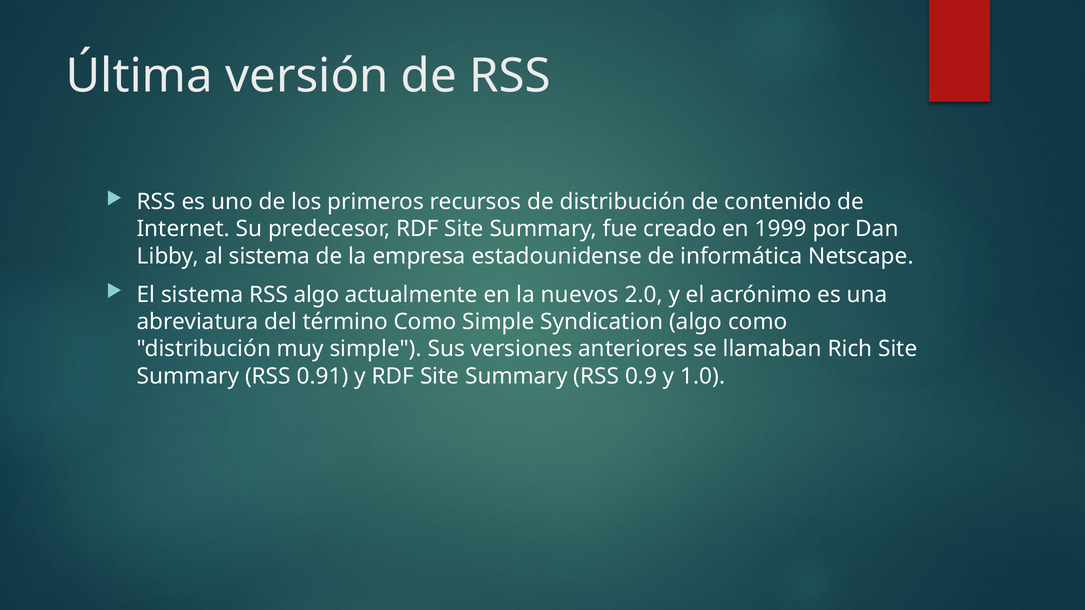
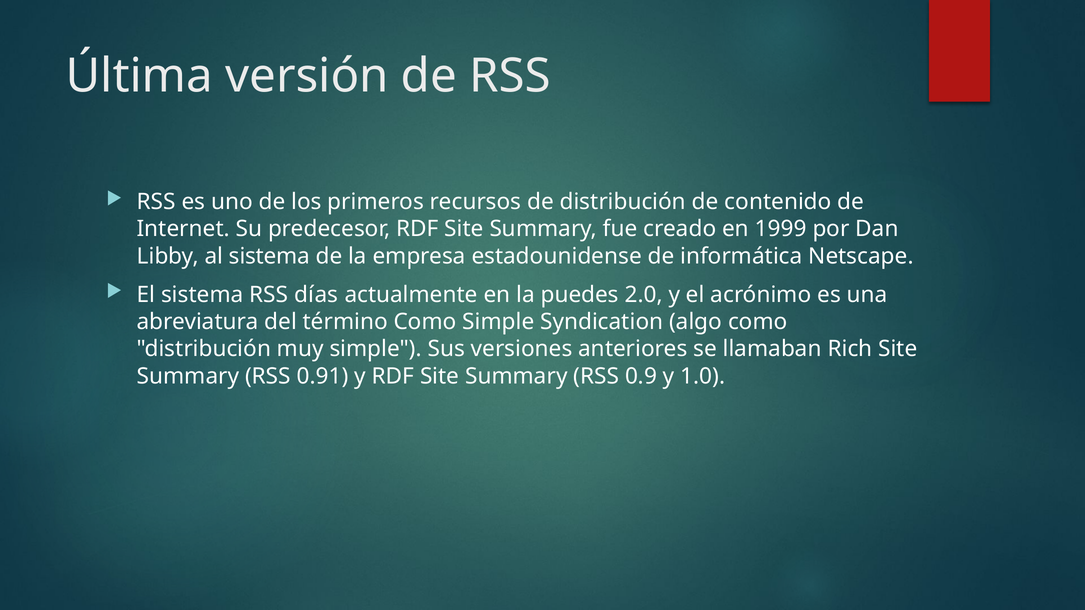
RSS algo: algo -> días (316, 295)
nuevos: nuevos -> puedes (580, 295)
